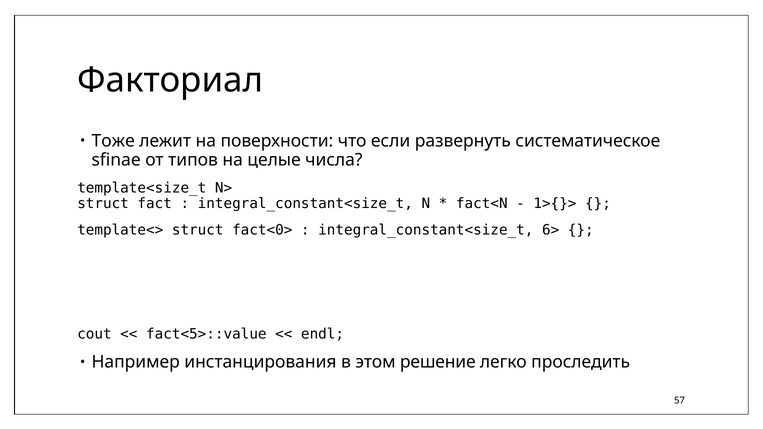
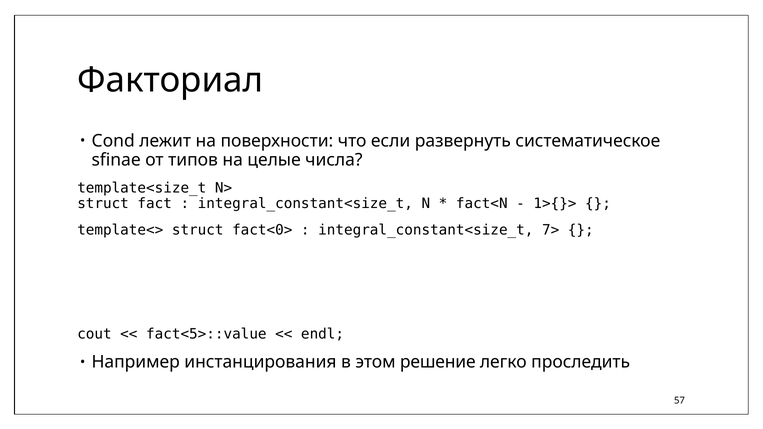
Тоже: Тоже -> Cond (113, 141)
6>: 6> -> 7> (551, 230)
